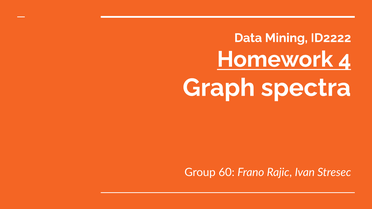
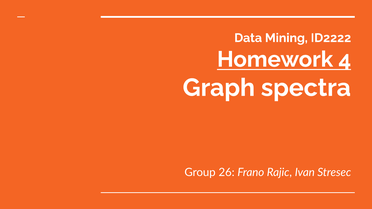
60: 60 -> 26 (227, 173)
